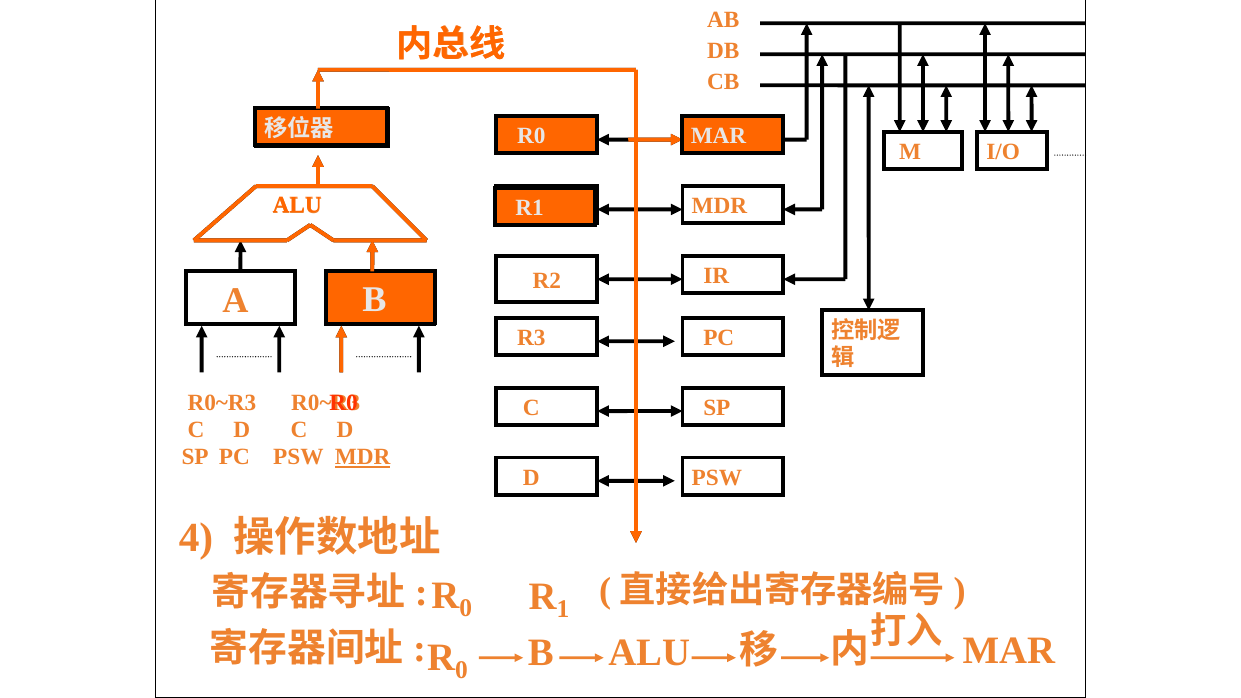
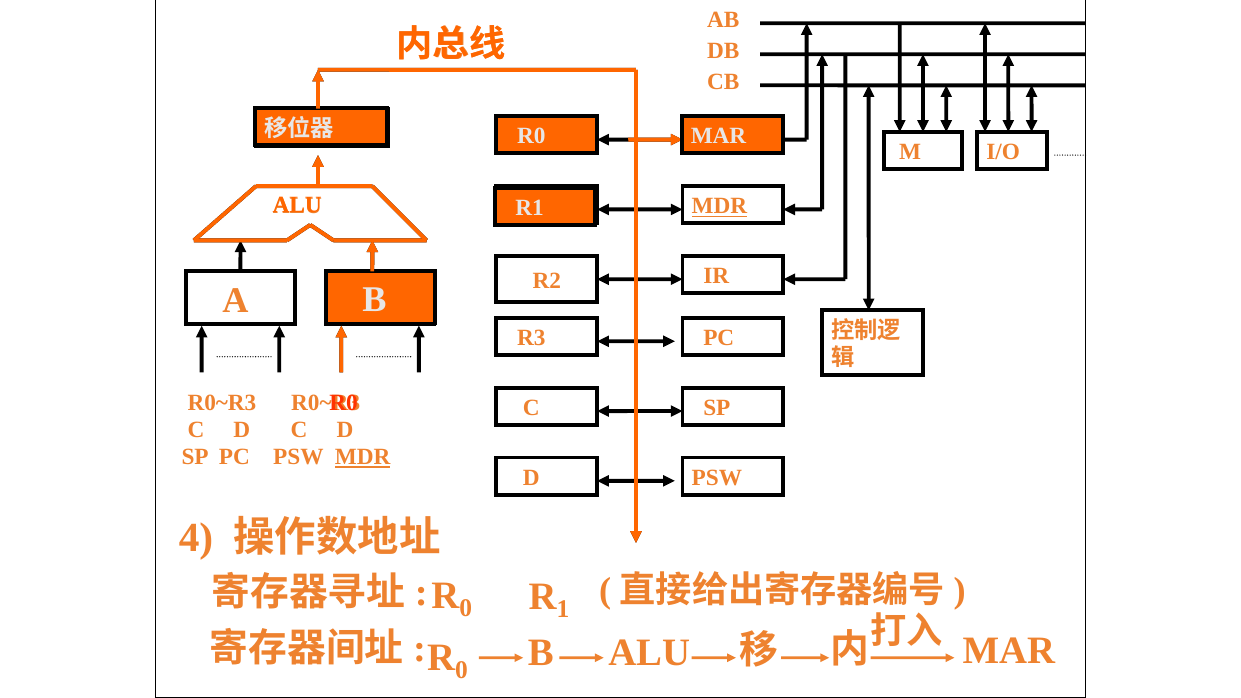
MDR underline: none -> present (719, 206)
